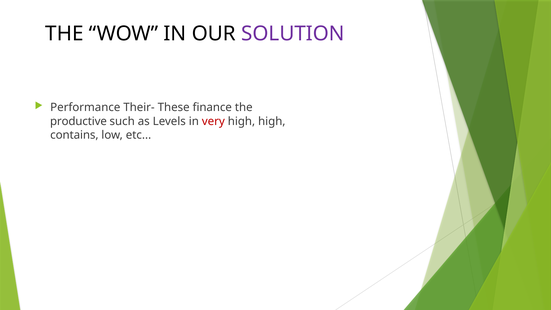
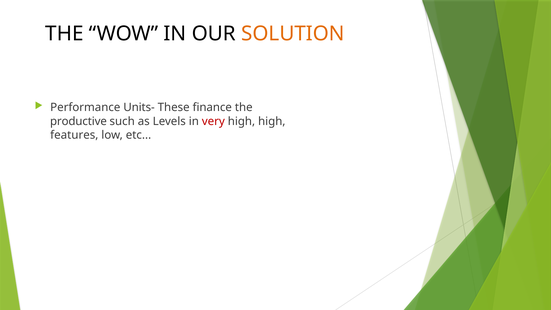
SOLUTION colour: purple -> orange (293, 34)
Their-: Their- -> Units- (139, 107)
contains: contains -> features (74, 135)
